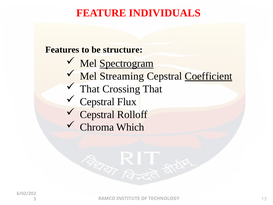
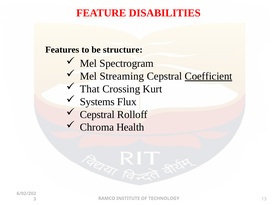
INDIVIDUALS: INDIVIDUALS -> DISABILITIES (165, 13)
Spectrogram underline: present -> none (127, 63)
Crossing That: That -> Kurt (152, 89)
Cepstral: Cepstral -> Systems (97, 102)
Which: Which -> Health (130, 127)
